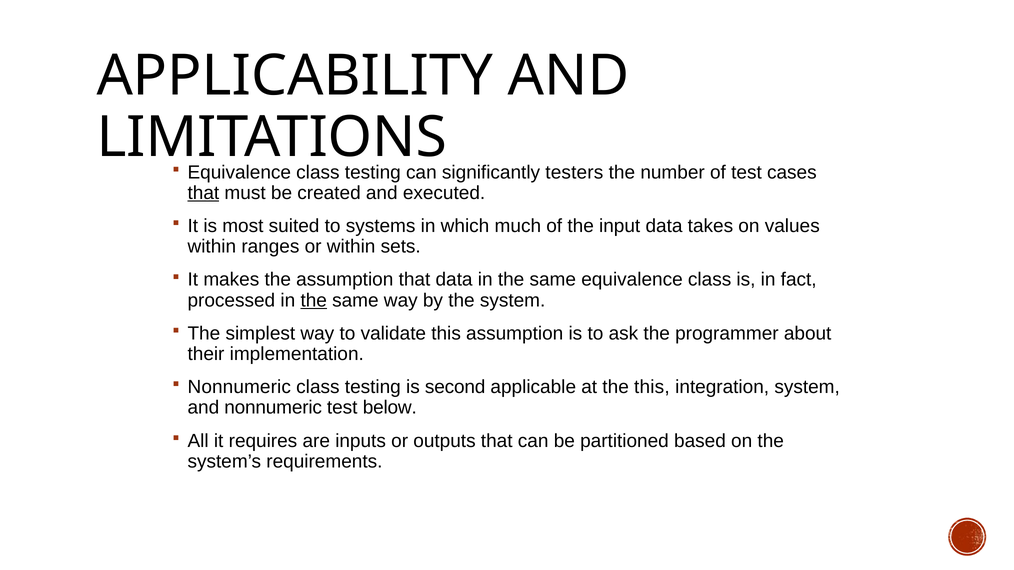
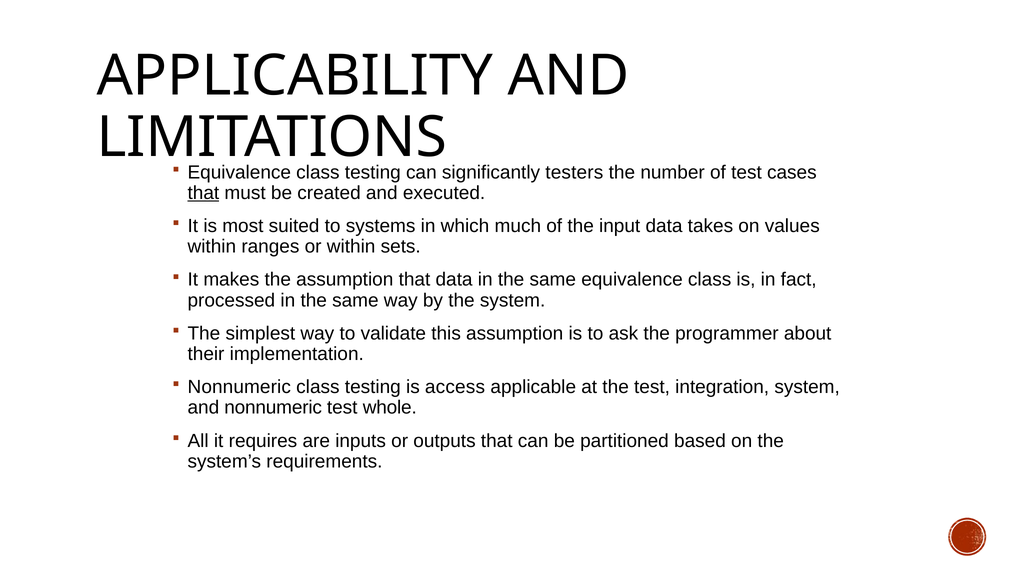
the underline: present -> none (314, 300)
second: second -> access (455, 387)
the this: this -> test (652, 387)
below: below -> whole (390, 408)
